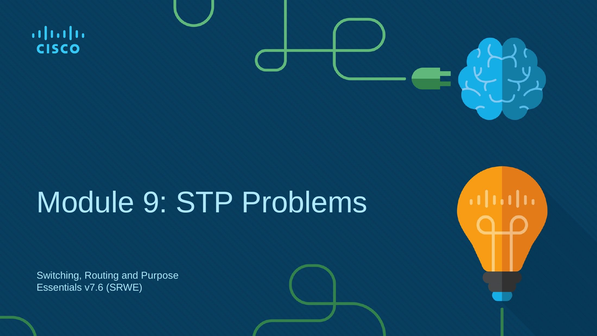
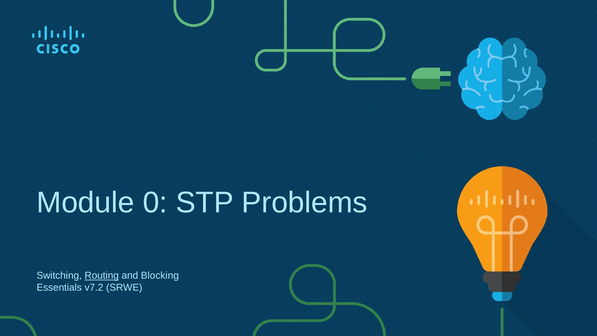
9: 9 -> 0 (155, 202)
Routing underline: none -> present (102, 275)
Purpose: Purpose -> Blocking (160, 275)
v7.6: v7.6 -> v7.2 (94, 287)
